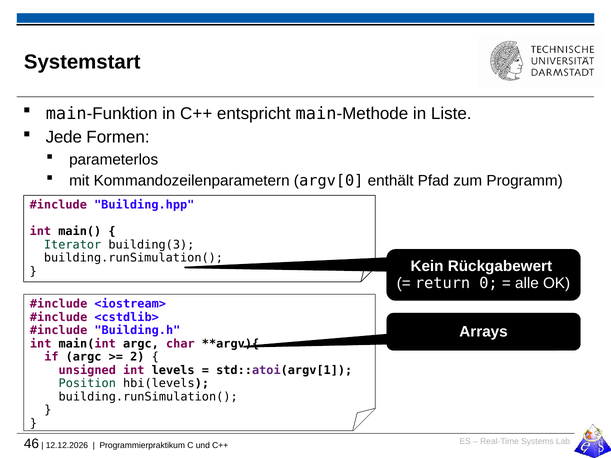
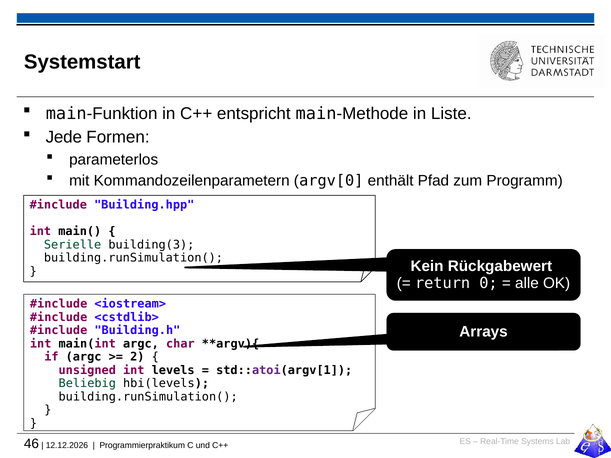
Iterator: Iterator -> Serielle (73, 245)
Position: Position -> Beliebig (87, 384)
